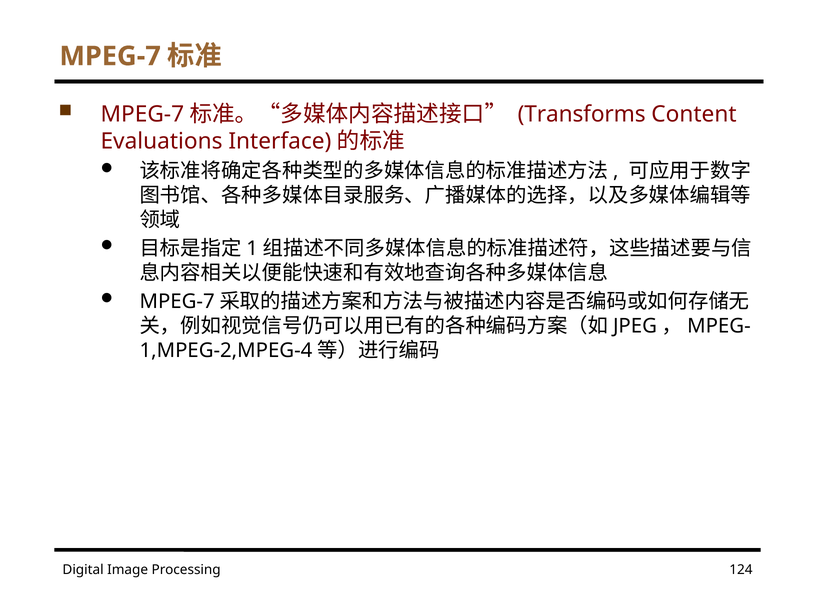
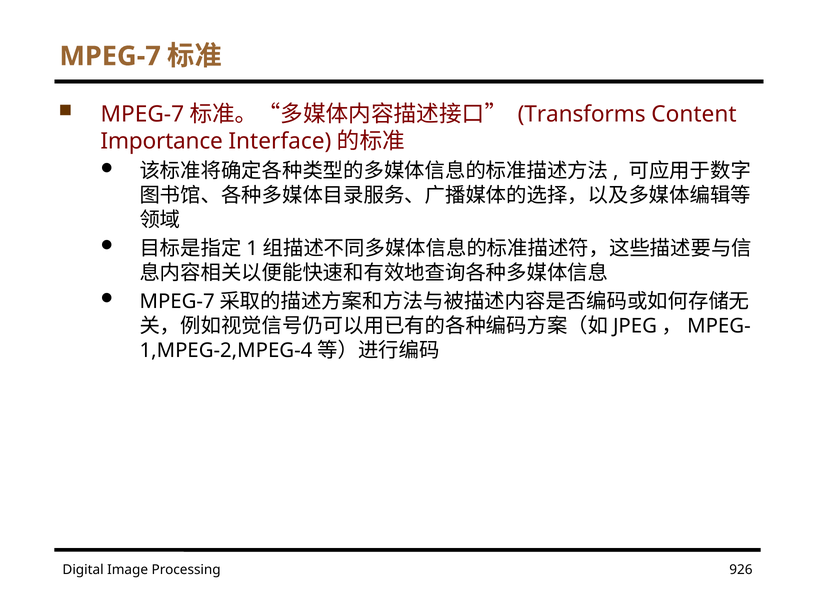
Evaluations: Evaluations -> Importance (162, 142)
124: 124 -> 926 (741, 570)
